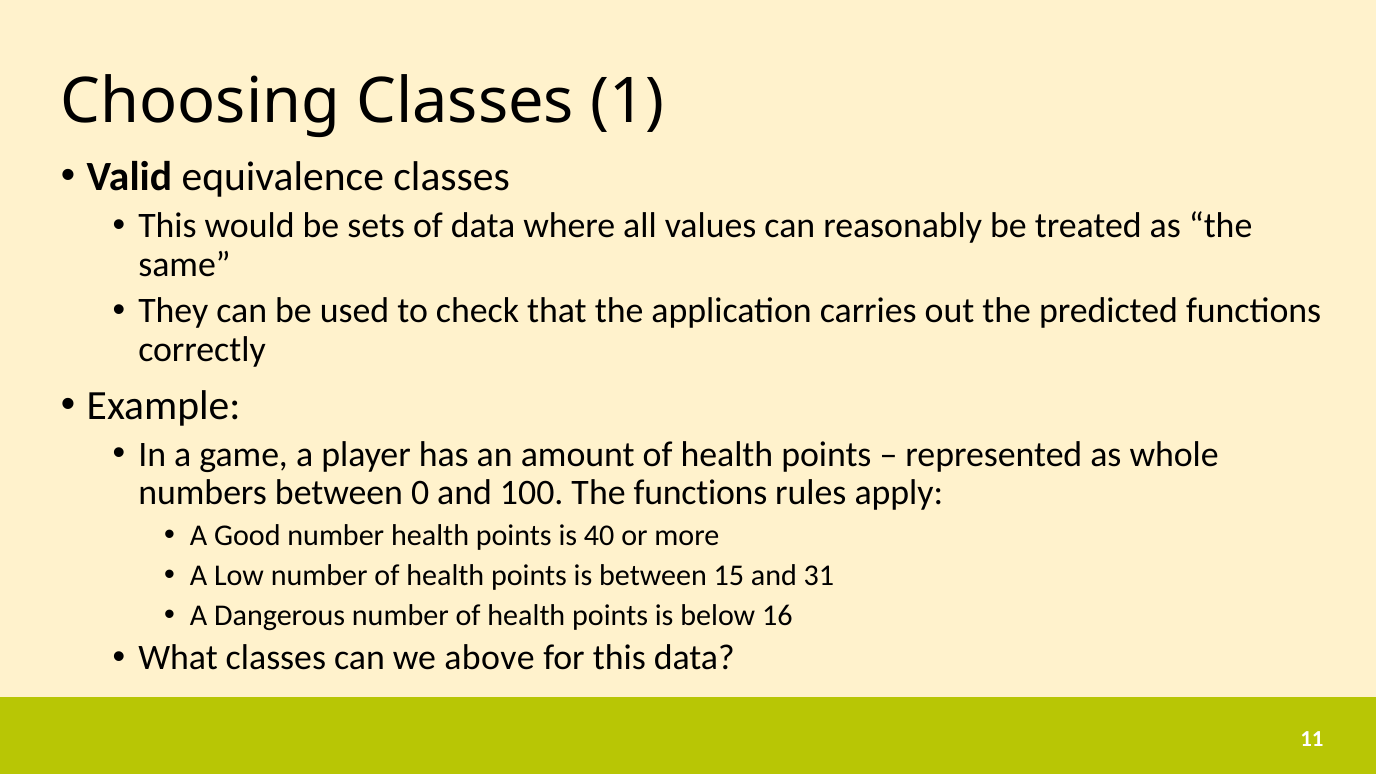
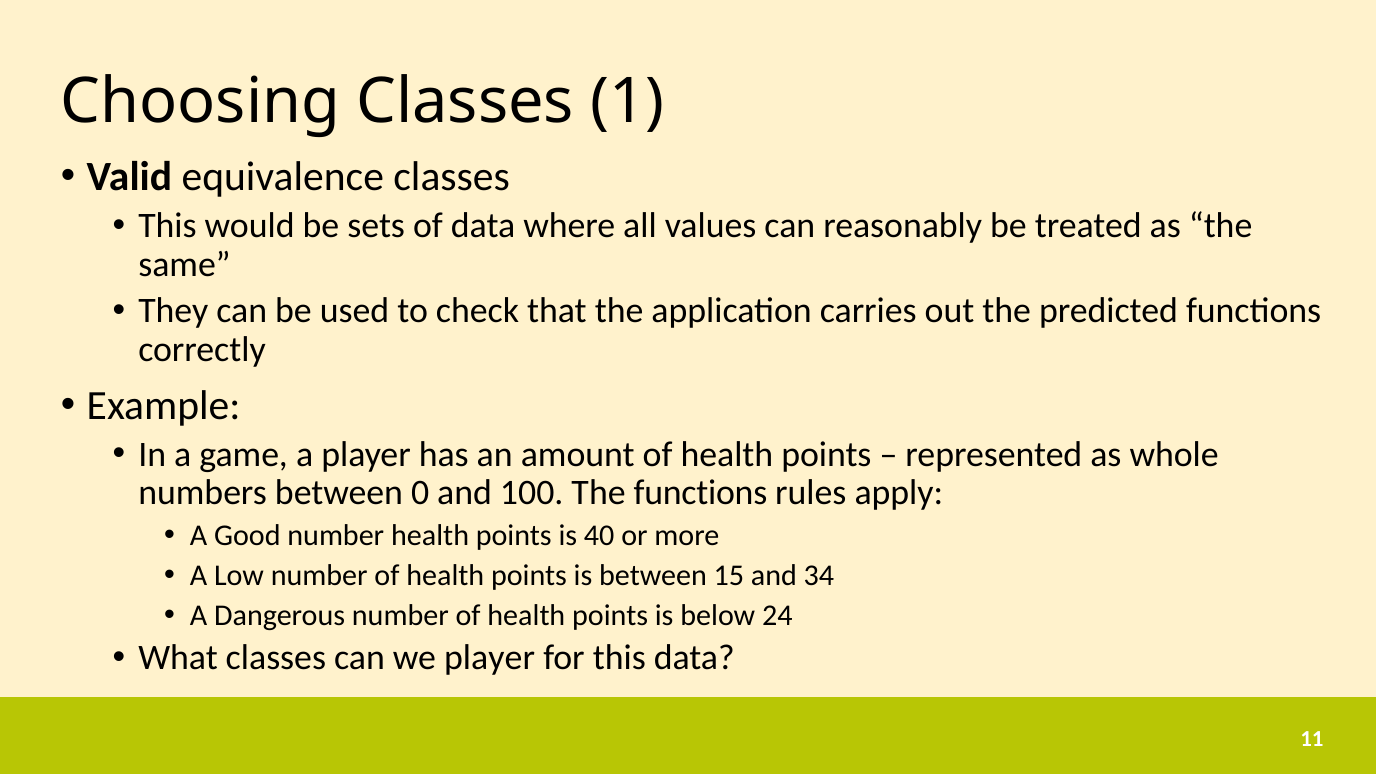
31: 31 -> 34 (819, 575)
16: 16 -> 24 (777, 615)
we above: above -> player (490, 658)
